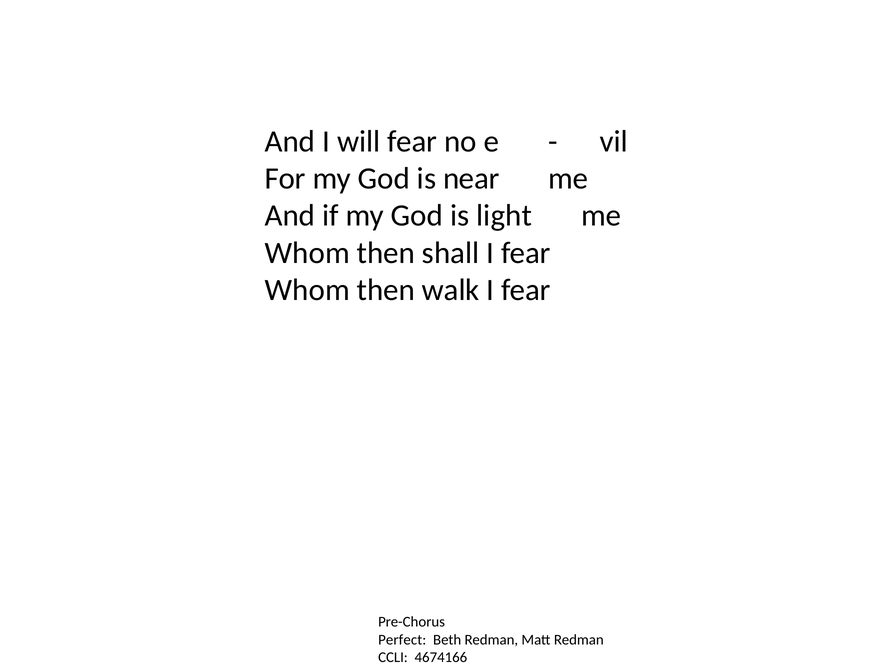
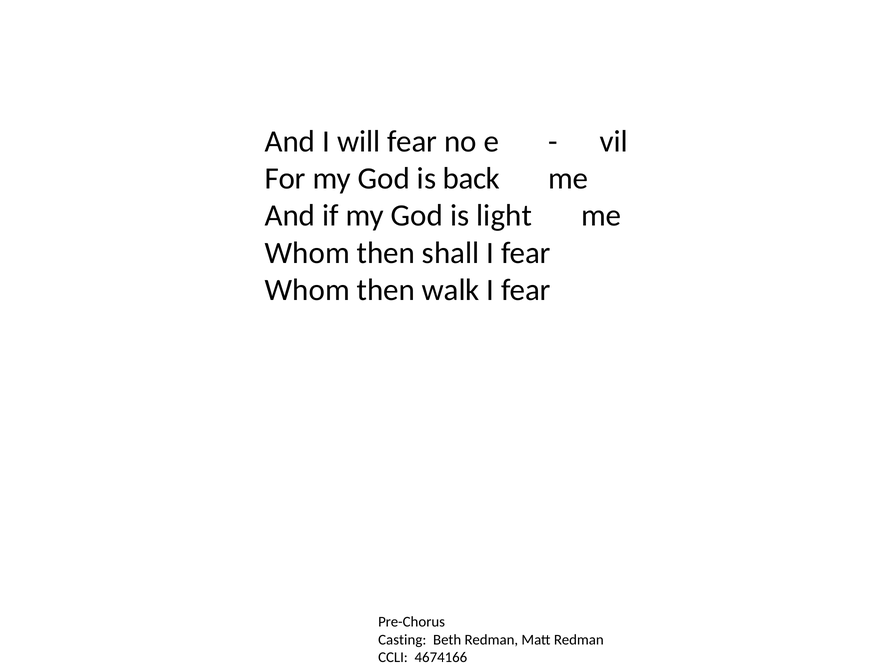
near: near -> back (471, 178)
Perfect: Perfect -> Casting (402, 639)
